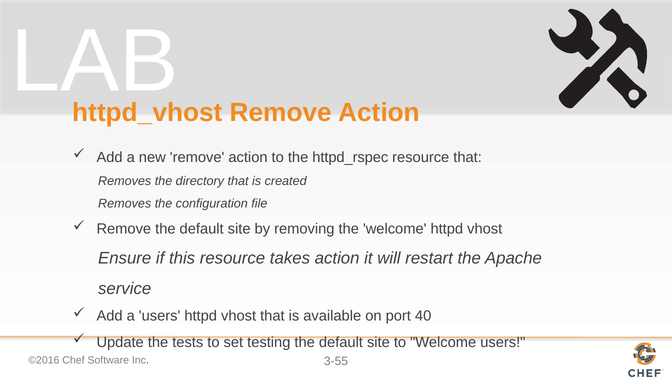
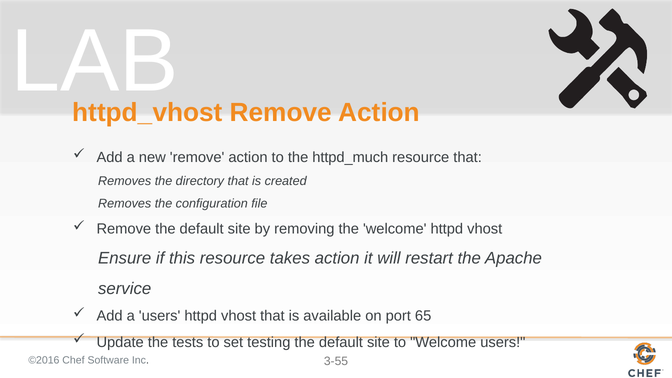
httpd_rspec: httpd_rspec -> httpd_much (350, 157)
40: 40 -> 65 (423, 316)
